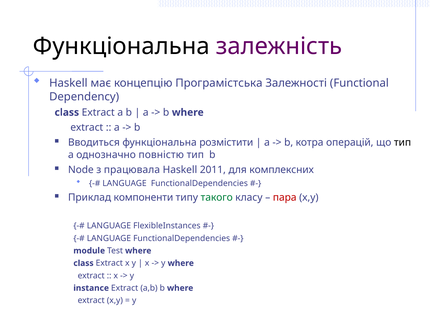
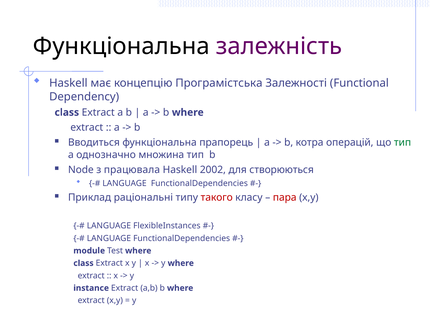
розмістити: розмістити -> прапорець (226, 142)
тип colour: black -> green (403, 142)
повністю: повністю -> множина (161, 155)
2011: 2011 -> 2002 (213, 170)
комплексних: комплексних -> створюються (282, 170)
компоненти: компоненти -> раціональні (143, 197)
такого colour: green -> red (217, 197)
